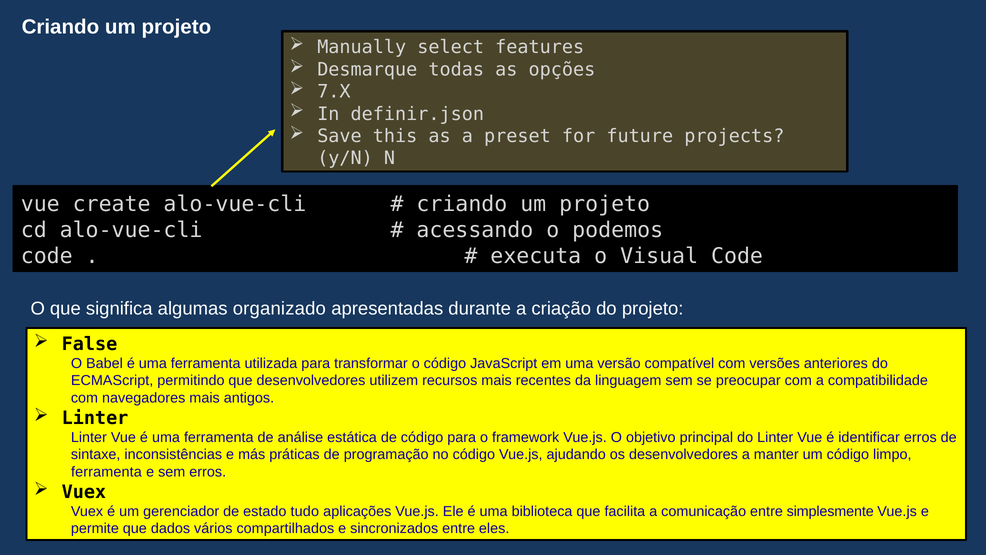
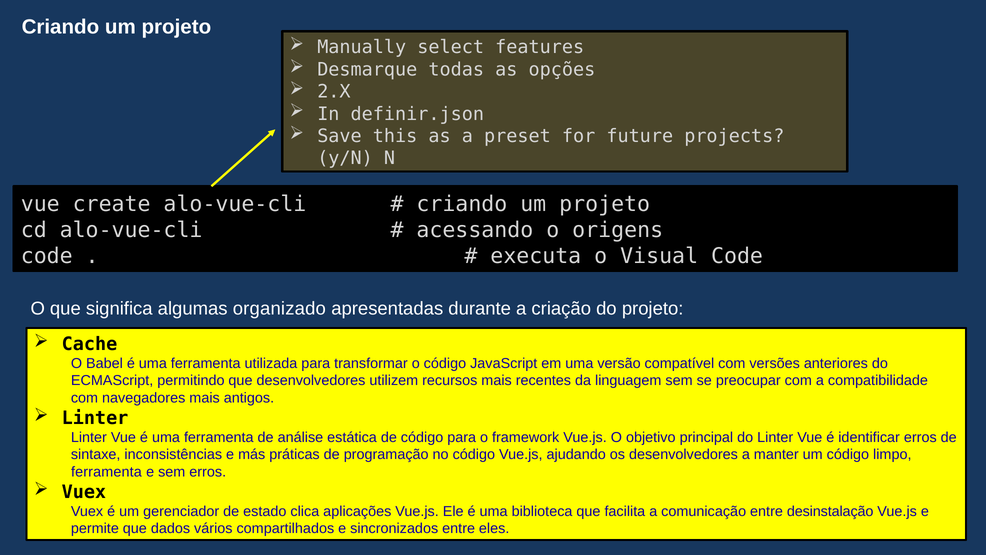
7.X: 7.X -> 2.X (334, 92)
podemos: podemos -> origens (618, 230)
False: False -> Cache (89, 344)
tudo: tudo -> clica (305, 511)
simplesmente: simplesmente -> desinstalação (830, 511)
